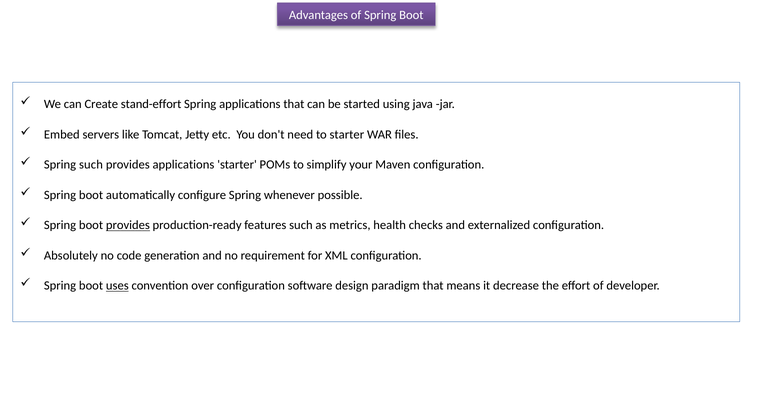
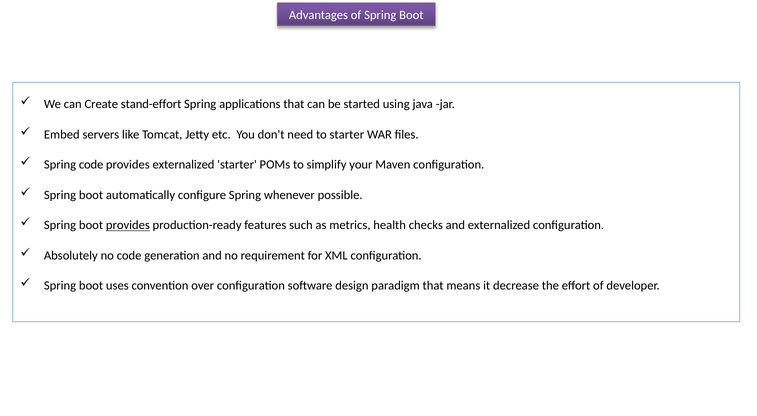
Spring such: such -> code (91, 165)
provides applications: applications -> externalized (183, 165)
uses underline: present -> none (117, 286)
